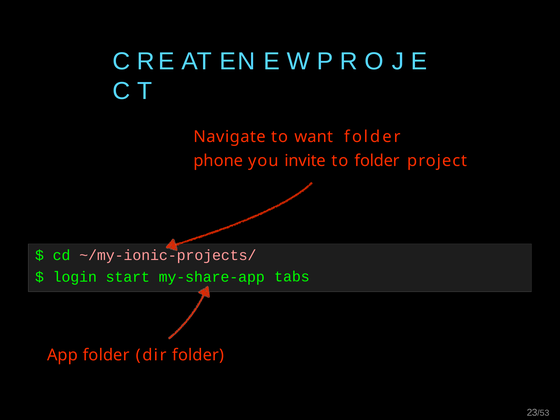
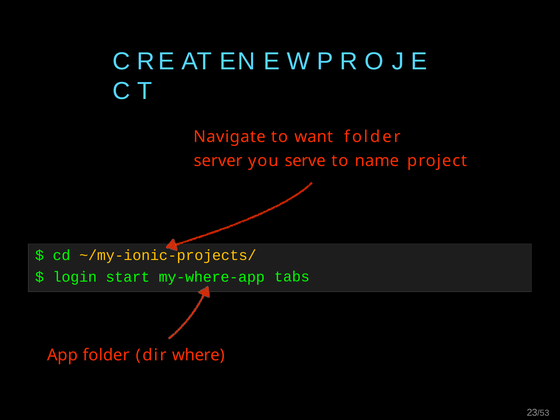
phone: phone -> server (218, 161)
invite: invite -> serve (305, 161)
to folder: folder -> name (377, 161)
~/my-ionic-projects/ colour: pink -> yellow (168, 255)
my-share-app: my-share-app -> my-where-app (212, 277)
dir folder: folder -> where (198, 355)
